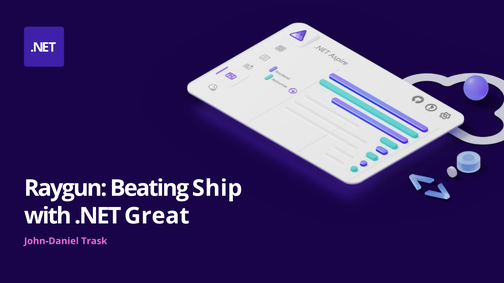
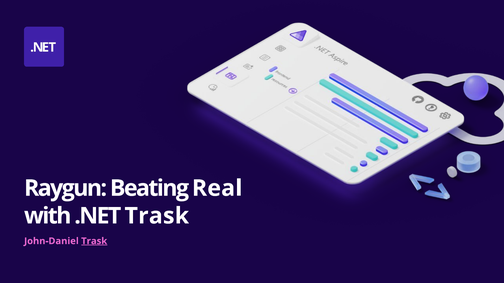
Ship: Ship -> Real (217, 189)
.NET Great: Great -> Trask (157, 216)
Trask underline: none -> present (94, 241)
